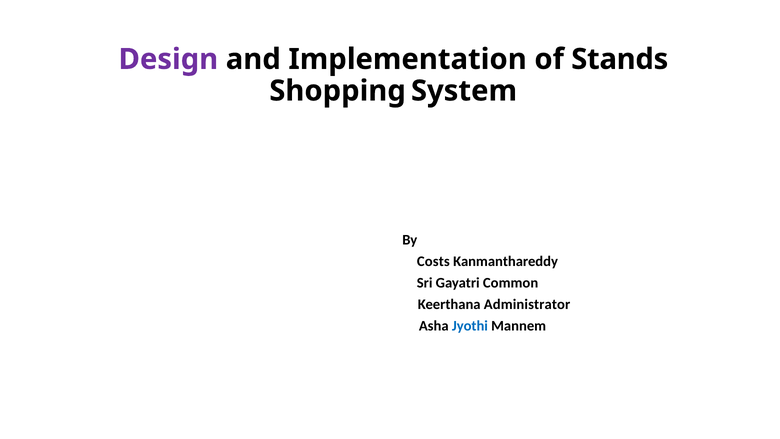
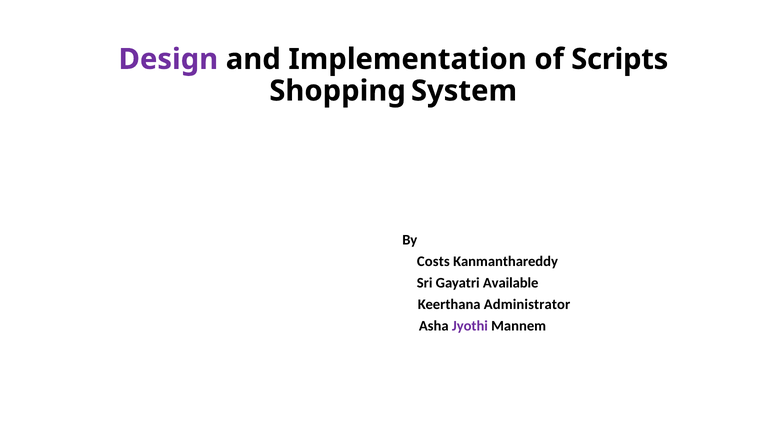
Stands: Stands -> Scripts (620, 59)
Common: Common -> Available (511, 283)
Jyothi colour: blue -> purple (470, 326)
